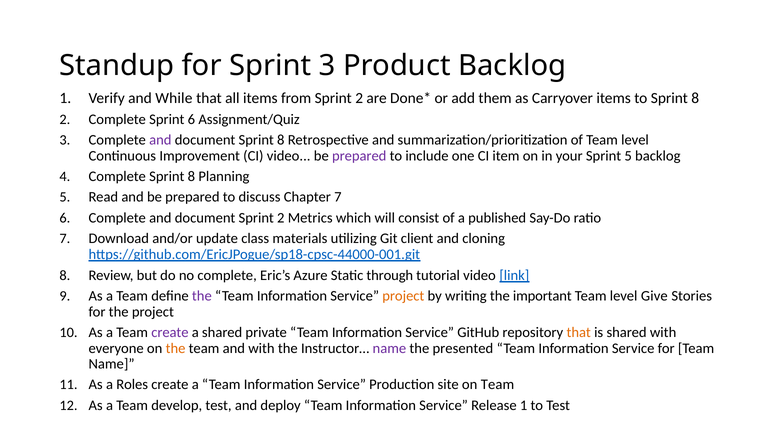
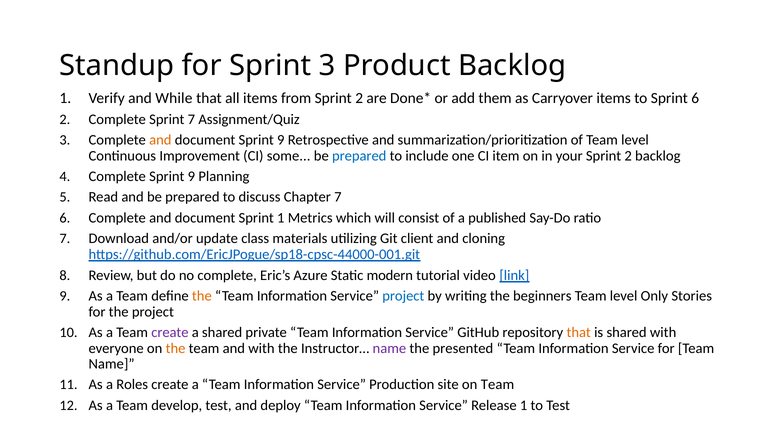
to Sprint 8: 8 -> 6 (695, 98)
Sprint 6: 6 -> 7 (191, 119)
and colour: purple -> orange (160, 140)
document Sprint 8: 8 -> 9 (281, 140)
CI video: video -> some (289, 156)
prepared colour: purple -> blue (359, 156)
your Sprint 5: 5 -> 2 (628, 156)
Complete Sprint 8: 8 -> 9 (191, 177)
document Sprint 2: 2 -> 1 (281, 218)
through: through -> modern (390, 275)
the colour: purple -> orange (202, 296)
project colour: orange -> blue (403, 296)
important: important -> beginners (542, 296)
Give: Give -> Only (654, 296)
